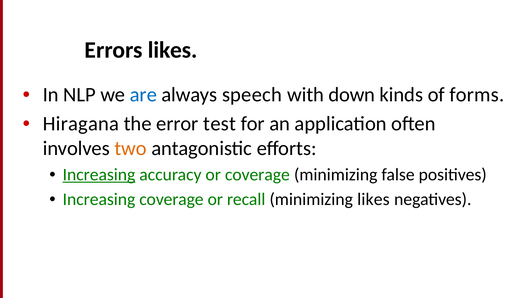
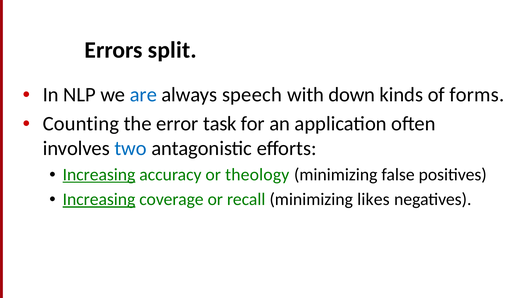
Errors likes: likes -> split (172, 50)
Hiragana: Hiragana -> Counting (81, 124)
test: test -> task (220, 124)
two colour: orange -> blue (131, 148)
or coverage: coverage -> theology (257, 174)
Increasing underline: none -> present (99, 199)
